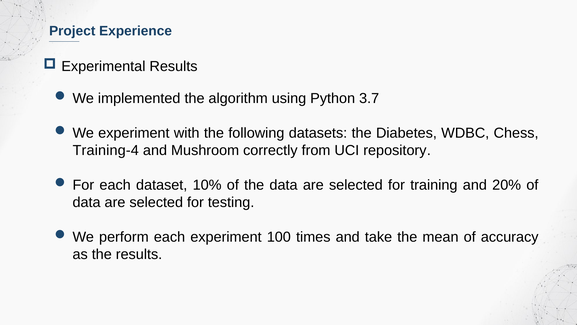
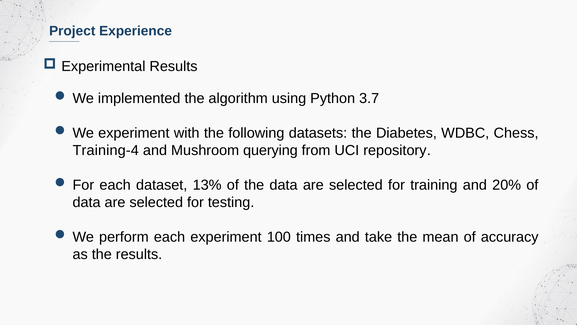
correctly: correctly -> querying (270, 150)
10%: 10% -> 13% (207, 185)
